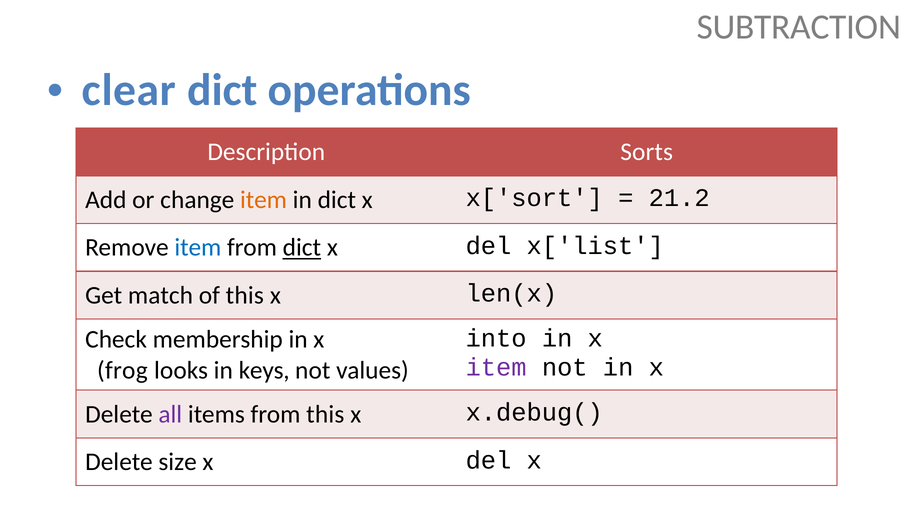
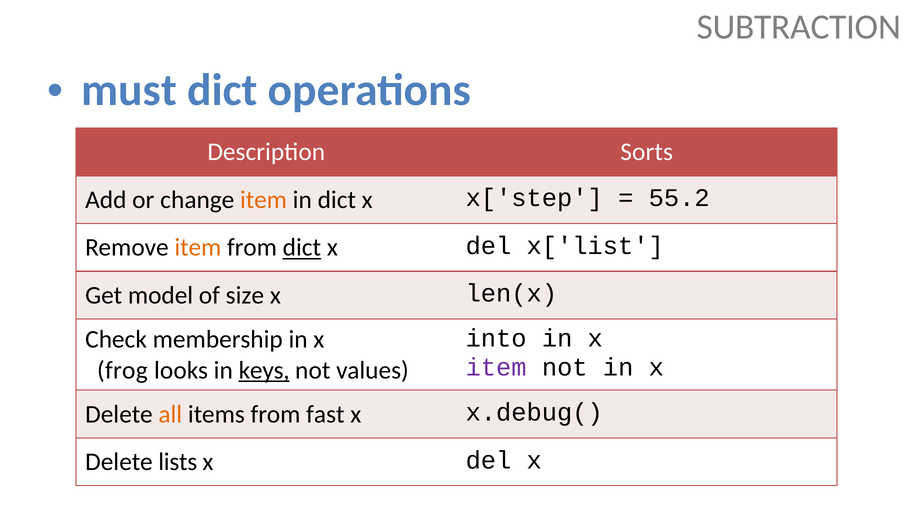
clear: clear -> must (129, 90)
x['sort: x['sort -> x['step (534, 198)
21.2: 21.2 -> 55.2 (679, 198)
item colour: blue -> orange (198, 248)
match: match -> model (161, 296)
of this: this -> size (245, 296)
keys underline: none -> present (264, 371)
all colour: purple -> orange (170, 415)
from this: this -> fast (325, 415)
size: size -> lists (178, 463)
